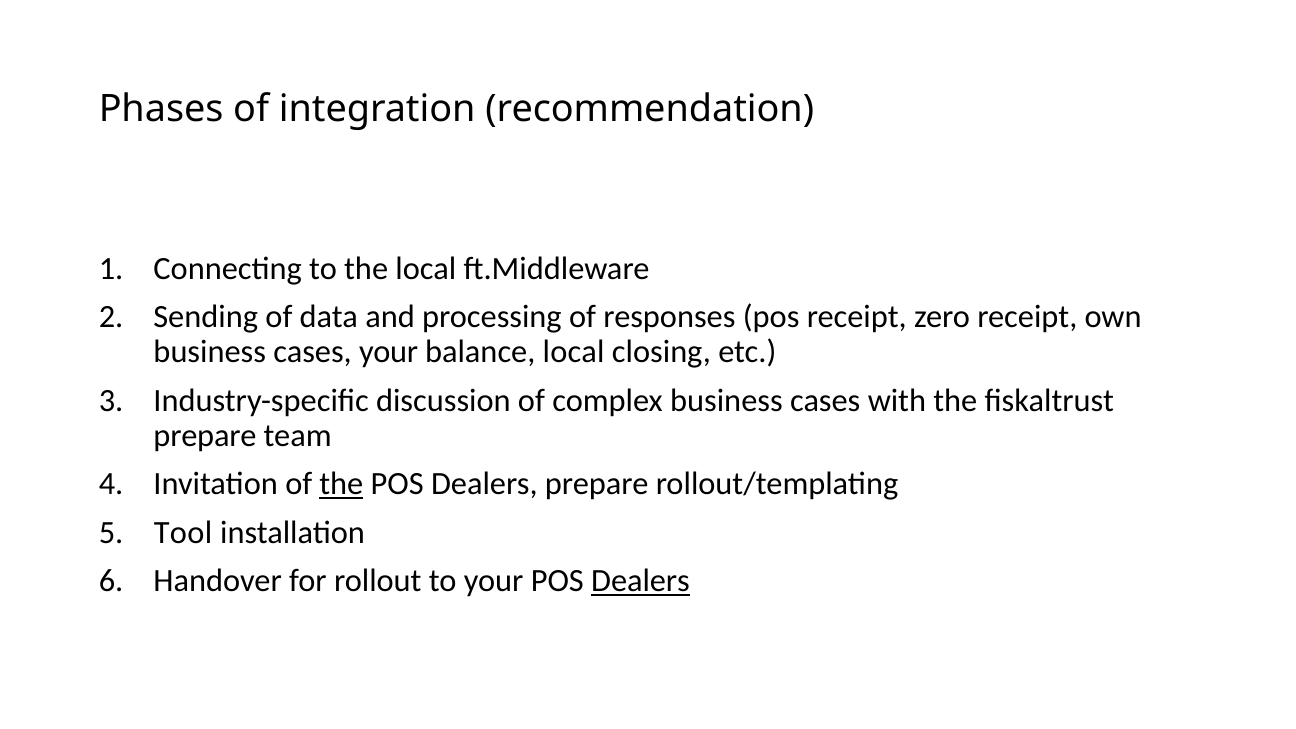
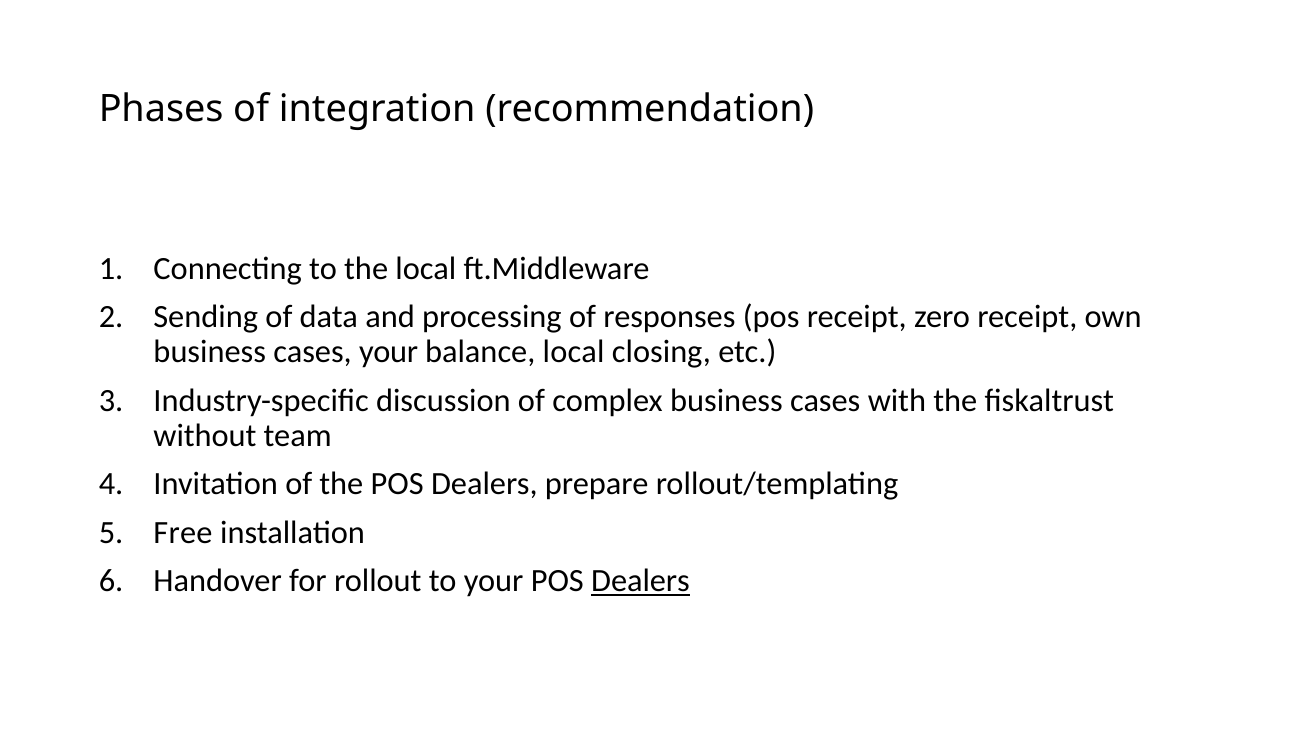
prepare: prepare -> without (205, 436)
the underline: present -> none (341, 484)
Tool: Tool -> Free (183, 533)
